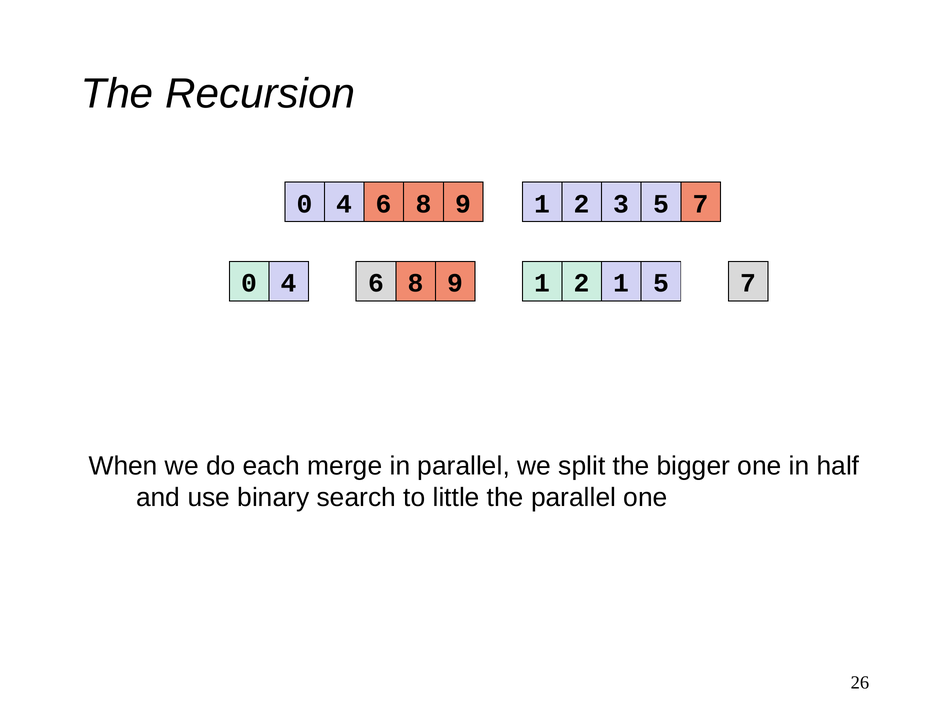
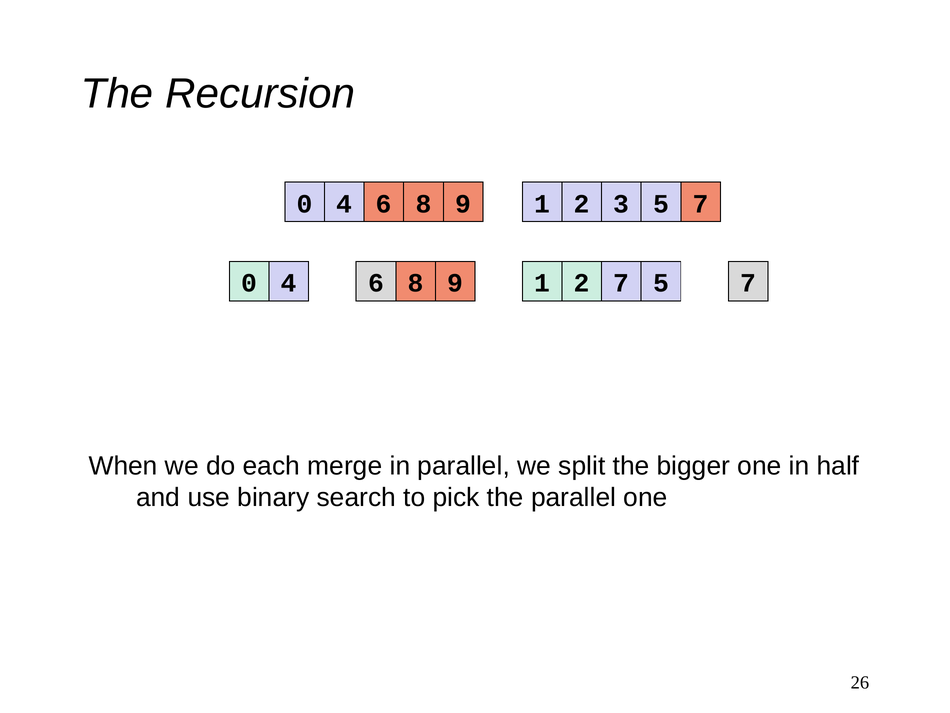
2 1: 1 -> 7 (621, 283)
little: little -> pick (456, 497)
